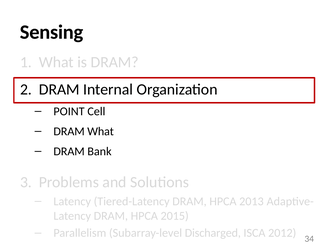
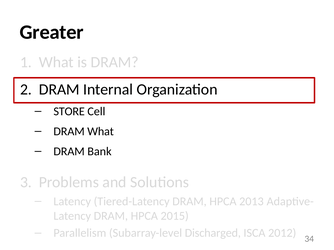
Sensing: Sensing -> Greater (52, 32)
POINT: POINT -> STORE (69, 112)
